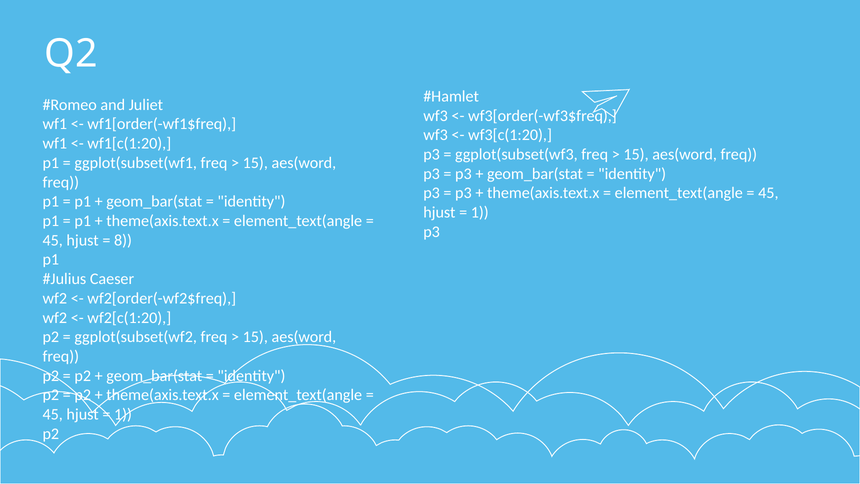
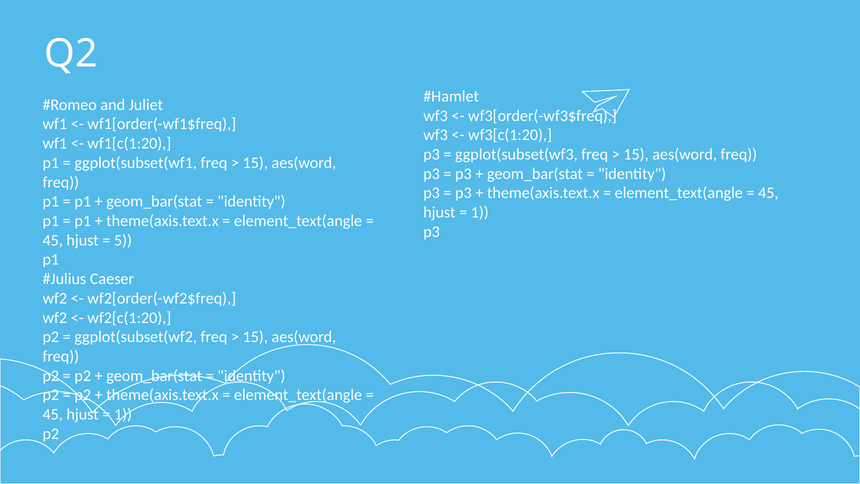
8: 8 -> 5 (123, 240)
